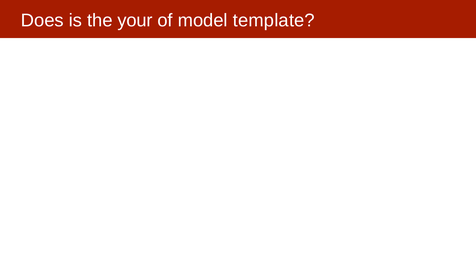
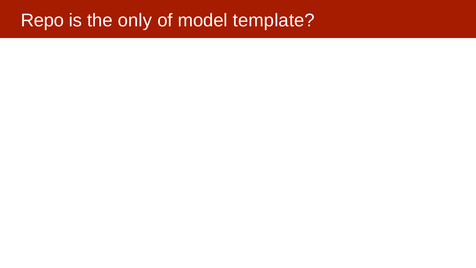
Does: Does -> Repo (42, 20)
your: your -> only (135, 20)
